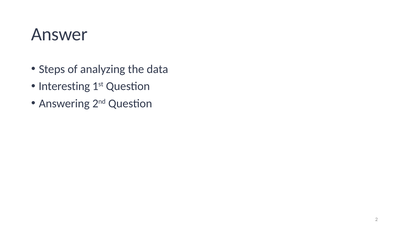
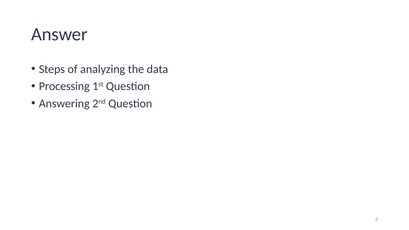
Interesting: Interesting -> Processing (64, 86)
